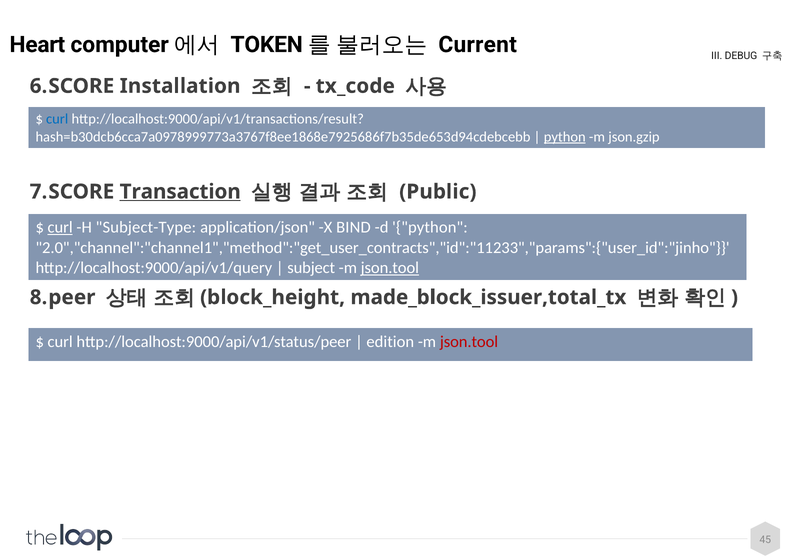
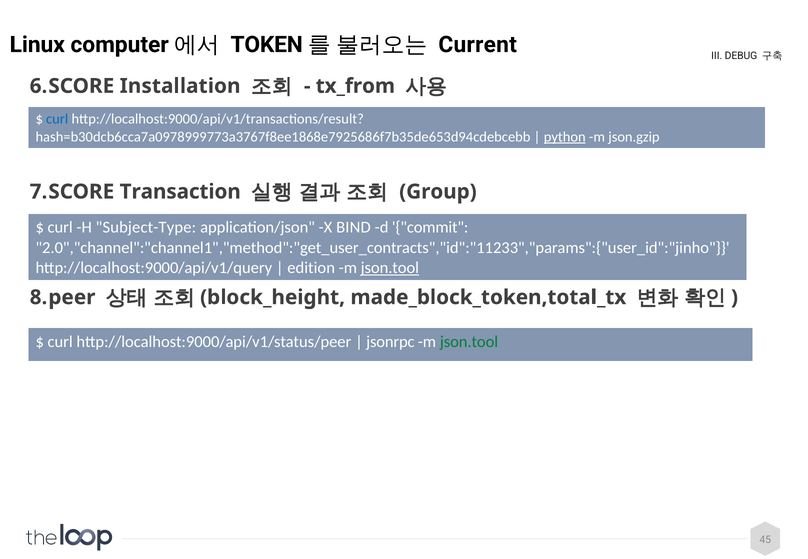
Heart: Heart -> Linux (37, 45)
tx_code: tx_code -> tx_from (355, 86)
Transaction underline: present -> none (180, 192)
Public: Public -> Group (438, 192)
curl underline: present -> none (60, 228)
d python: python -> commit (430, 228)
subject: subject -> edition (311, 268)
made_block_issuer,total_tx: made_block_issuer,total_tx -> made_block_token,total_tx (488, 298)
edition: edition -> jsonrpc (390, 342)
json.tool colour: red -> green (469, 342)
